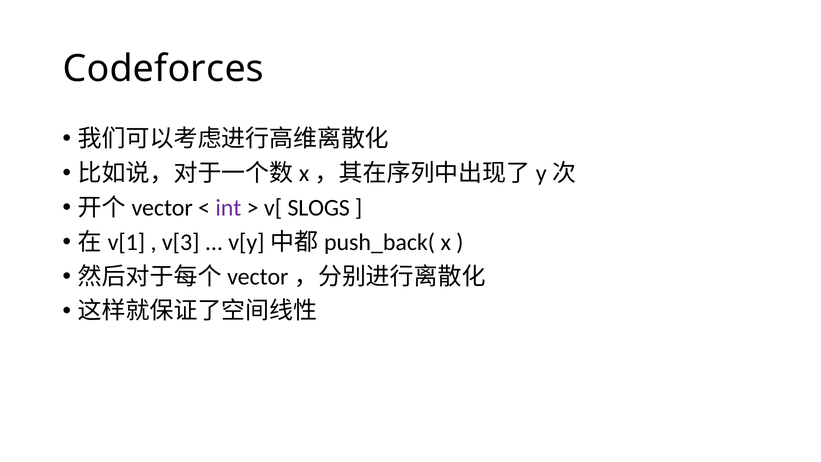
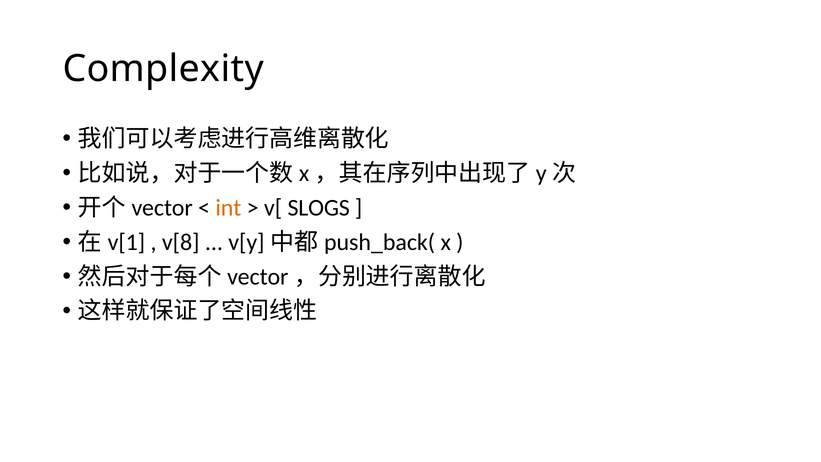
Codeforces: Codeforces -> Complexity (163, 69)
int colour: purple -> orange (228, 208)
v[3: v[3 -> v[8 (181, 242)
